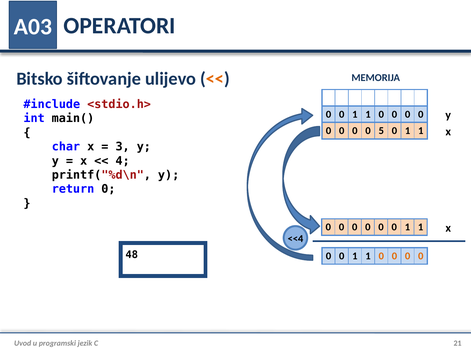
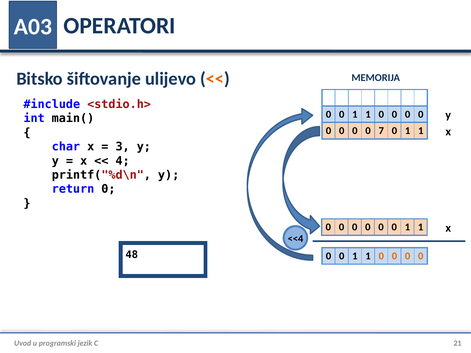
5: 5 -> 7 (381, 131)
